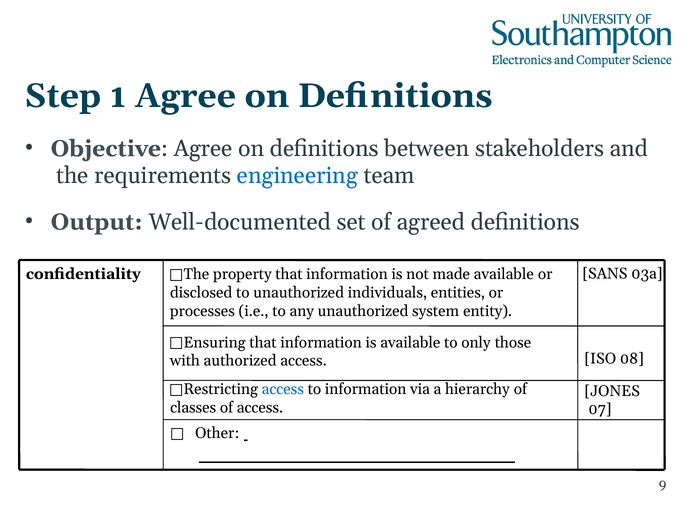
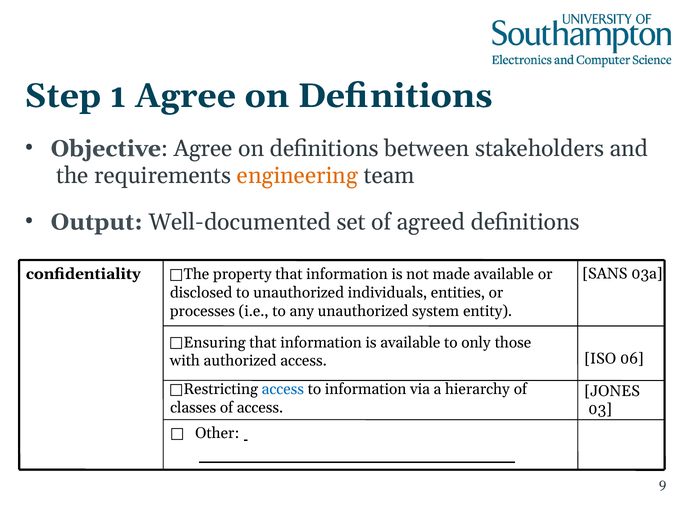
engineering colour: blue -> orange (297, 176)
08: 08 -> 06 (632, 358)
07: 07 -> 03 (600, 409)
